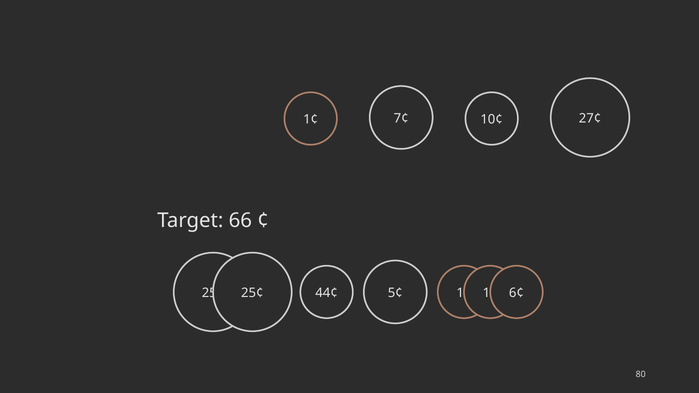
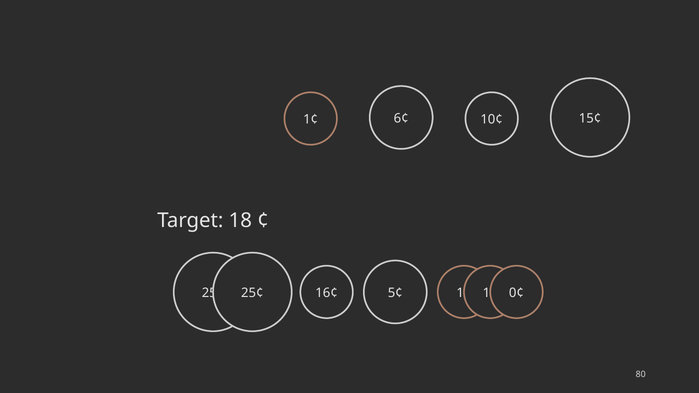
7¢: 7¢ -> 6¢ (401, 118)
27¢: 27¢ -> 15¢ (590, 118)
66: 66 -> 18 (240, 220)
44¢: 44¢ -> 16¢ (327, 293)
6¢: 6¢ -> 0¢ (516, 293)
